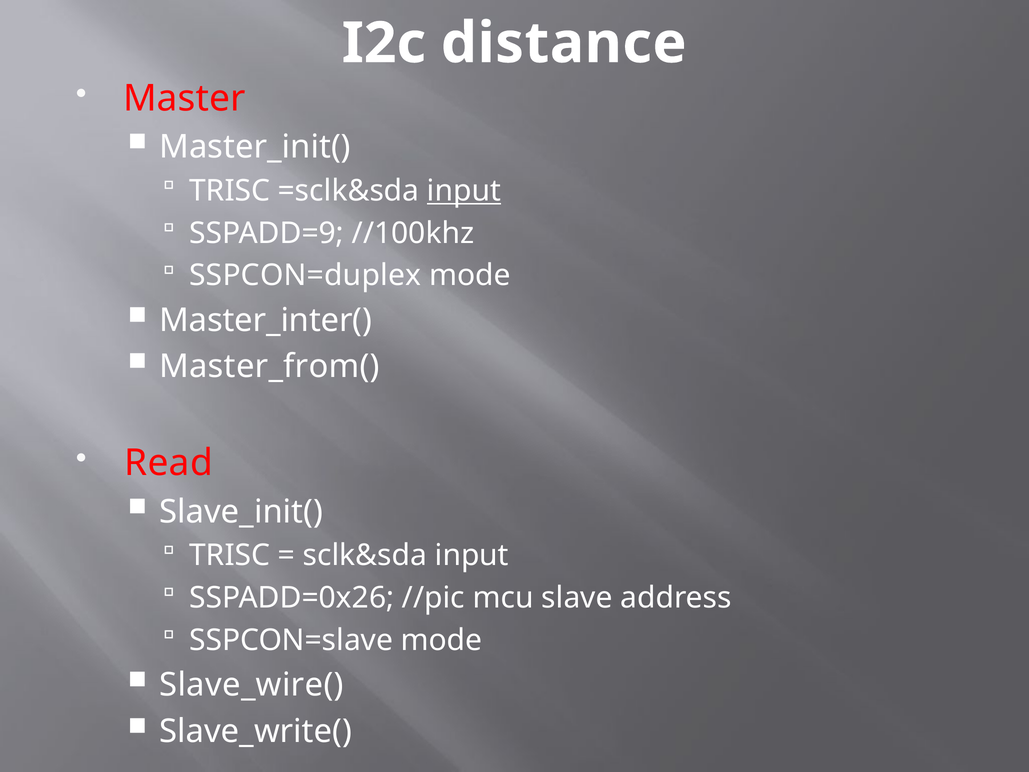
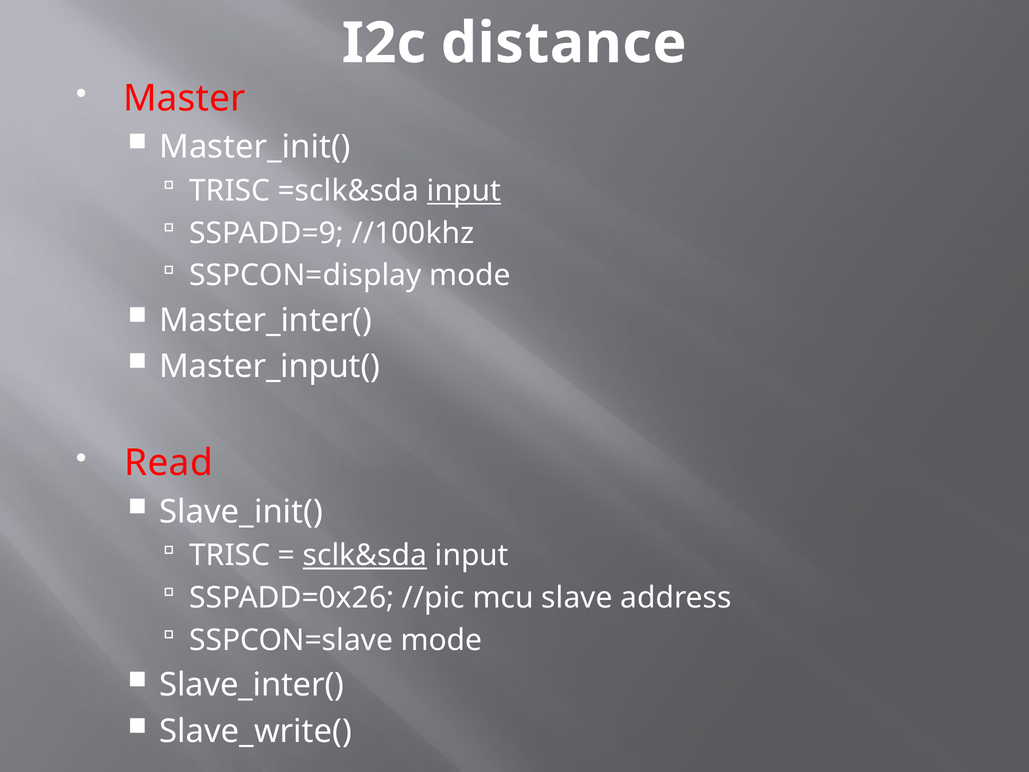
SSPCON=duplex: SSPCON=duplex -> SSPCON=display (305, 275)
Master_from(: Master_from( -> Master_input( (270, 366)
sclk&sda underline: none -> present (365, 555)
Slave_wire(: Slave_wire( -> Slave_inter( (252, 685)
